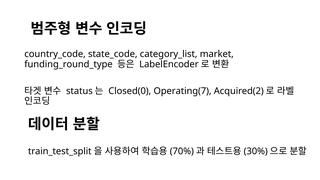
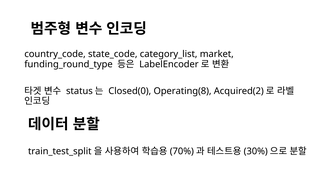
Operating(7: Operating(7 -> Operating(8 (183, 91)
